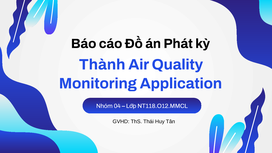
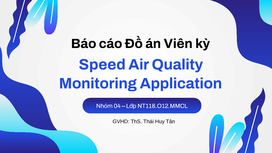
Phát: Phát -> Viên (178, 44)
Thành: Thành -> Speed (102, 65)
